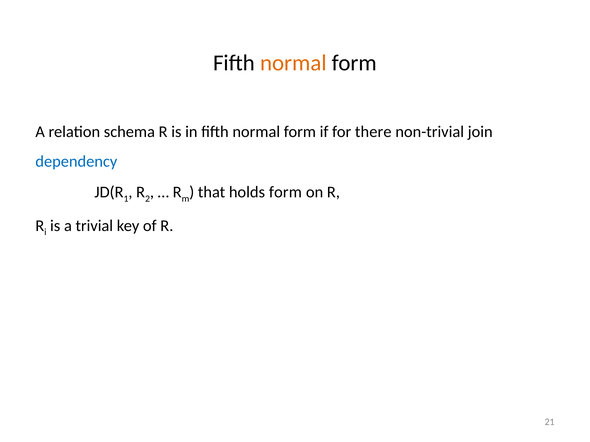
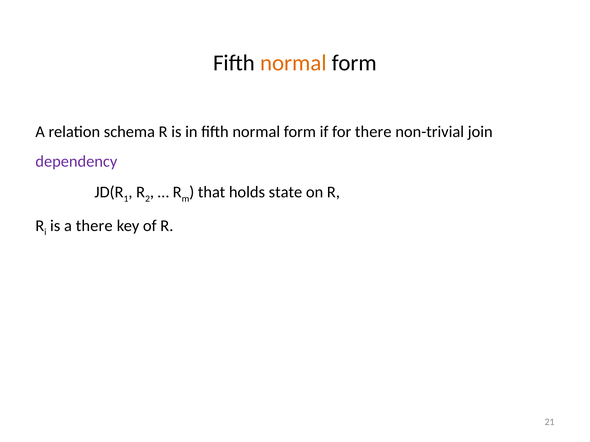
dependency colour: blue -> purple (76, 162)
holds form: form -> state (285, 192)
a trivial: trivial -> there (94, 226)
